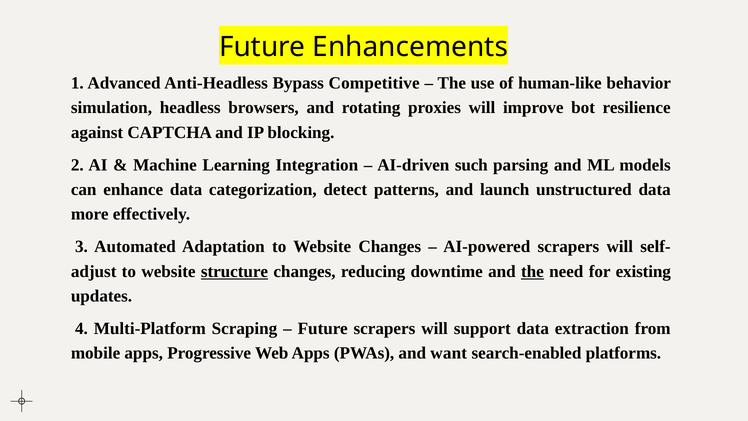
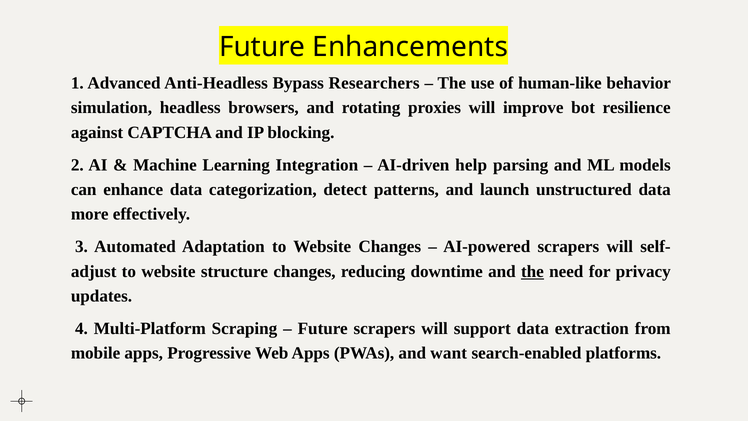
Competitive: Competitive -> Researchers (374, 83)
such: such -> help (471, 165)
structure underline: present -> none (234, 271)
existing: existing -> privacy (643, 271)
